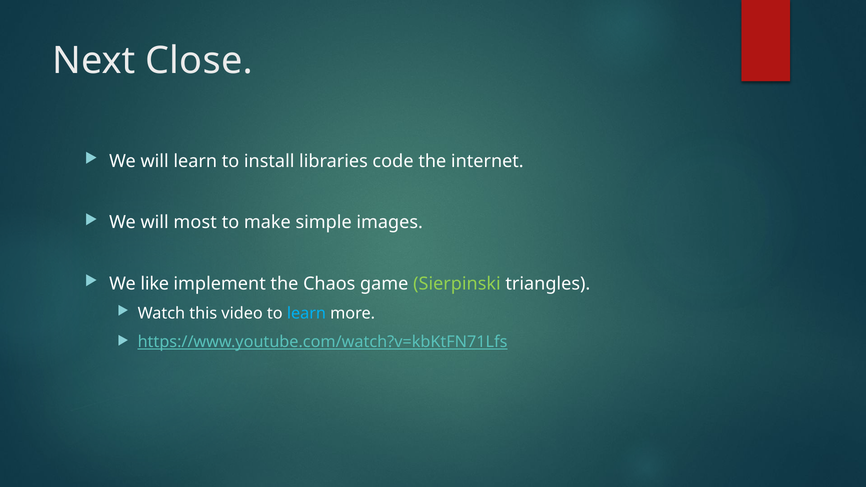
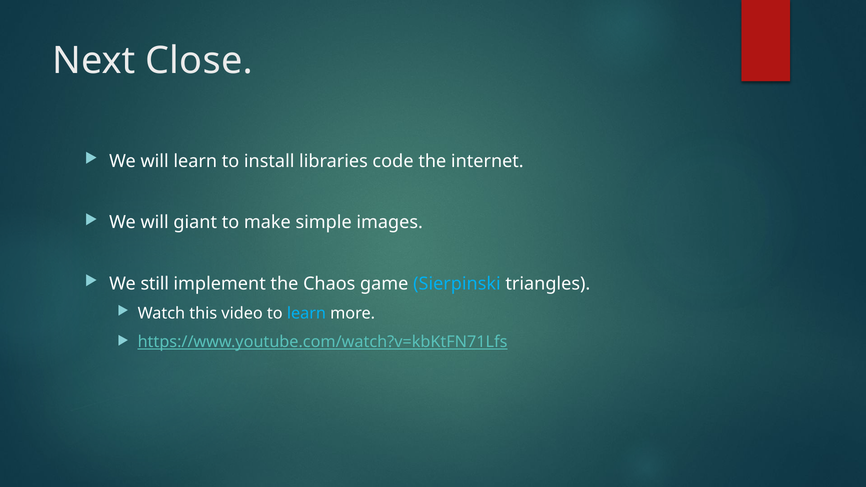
most: most -> giant (195, 223)
like: like -> still (155, 284)
Sierpinski colour: light green -> light blue (457, 284)
